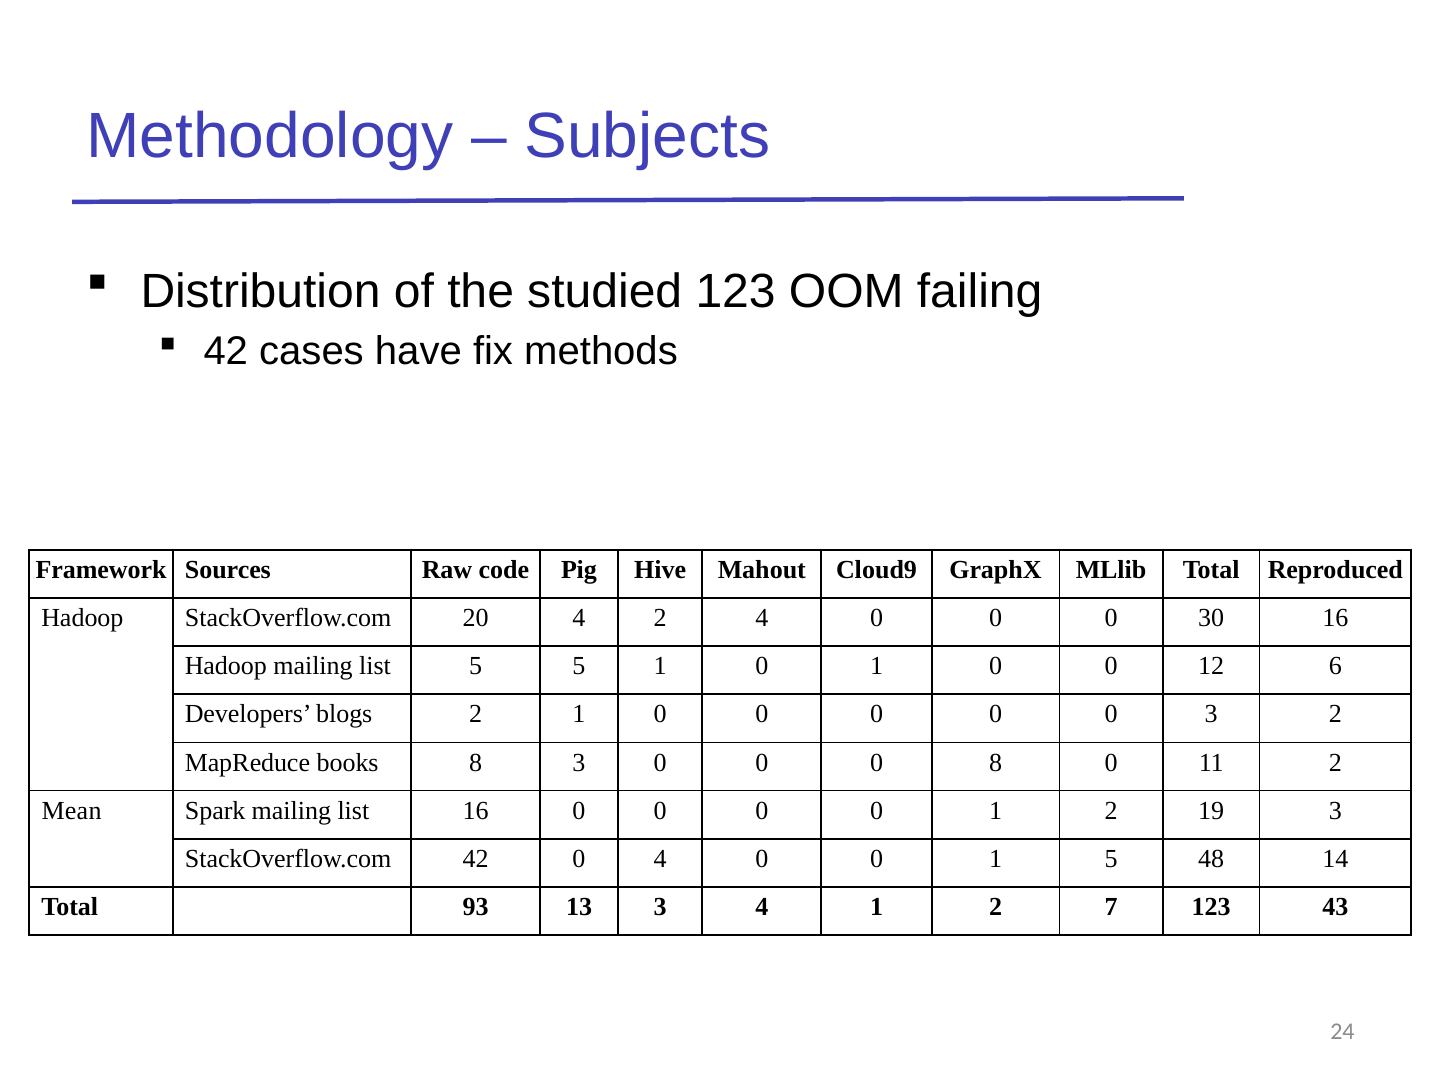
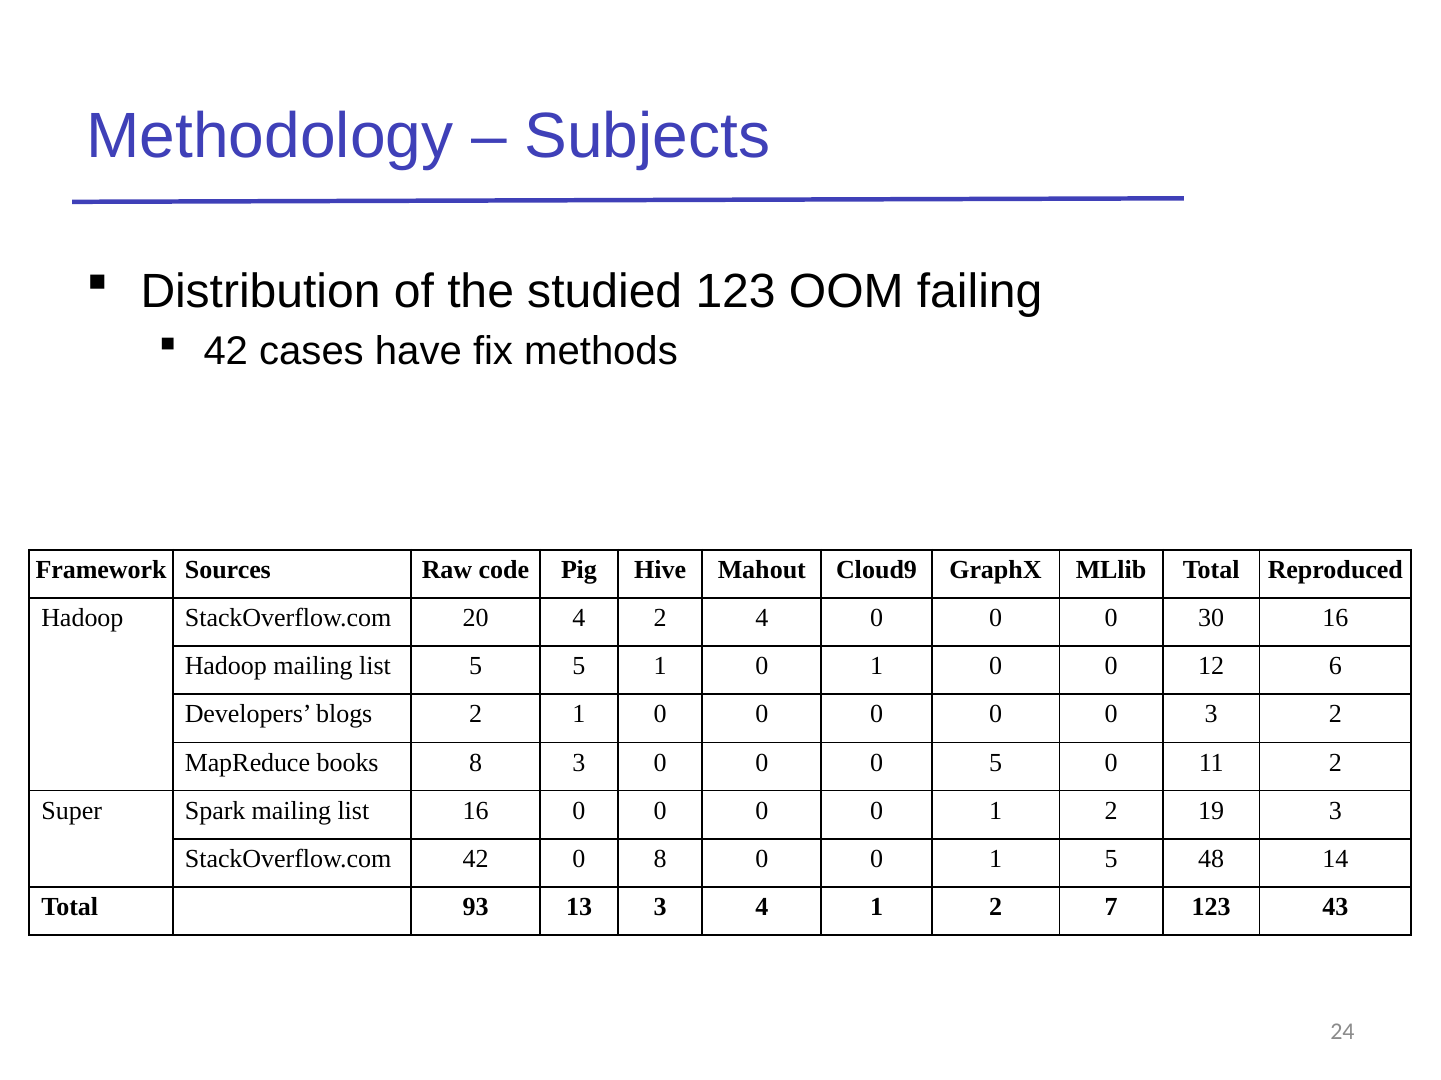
0 8: 8 -> 5 (996, 763)
Mean: Mean -> Super (72, 811)
0 4: 4 -> 8 (660, 860)
